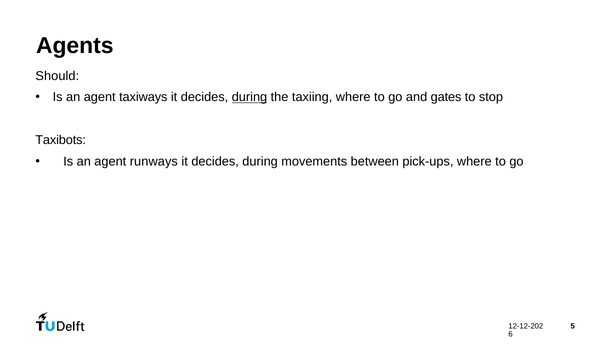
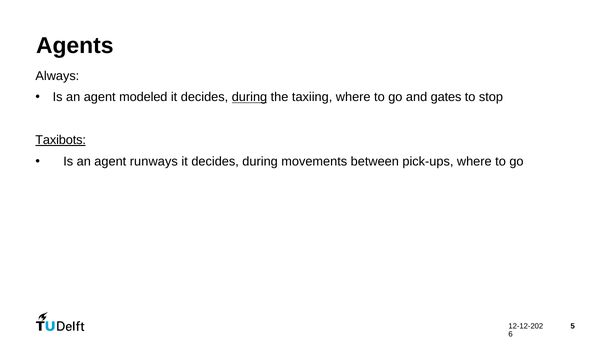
Should: Should -> Always (57, 76)
taxiways: taxiways -> modeled (143, 97)
Taxibots underline: none -> present (61, 140)
